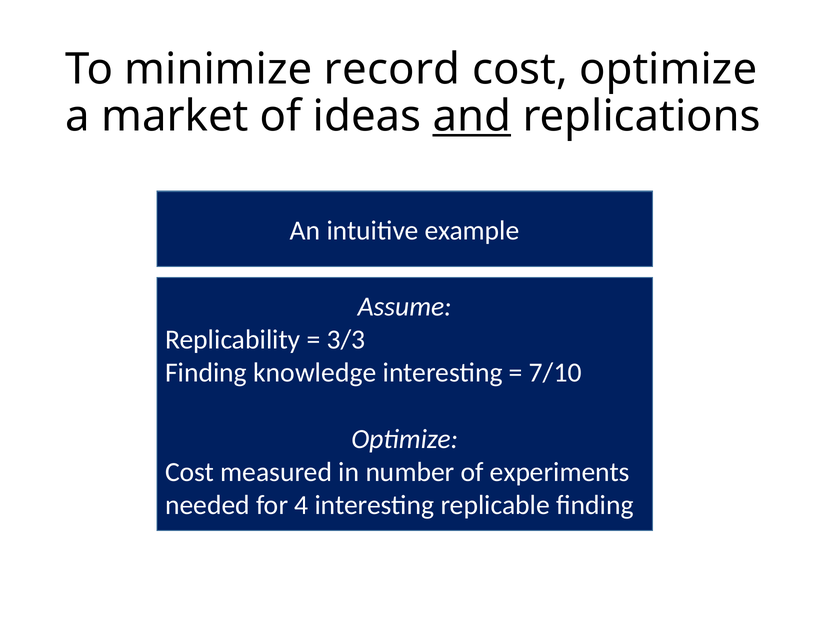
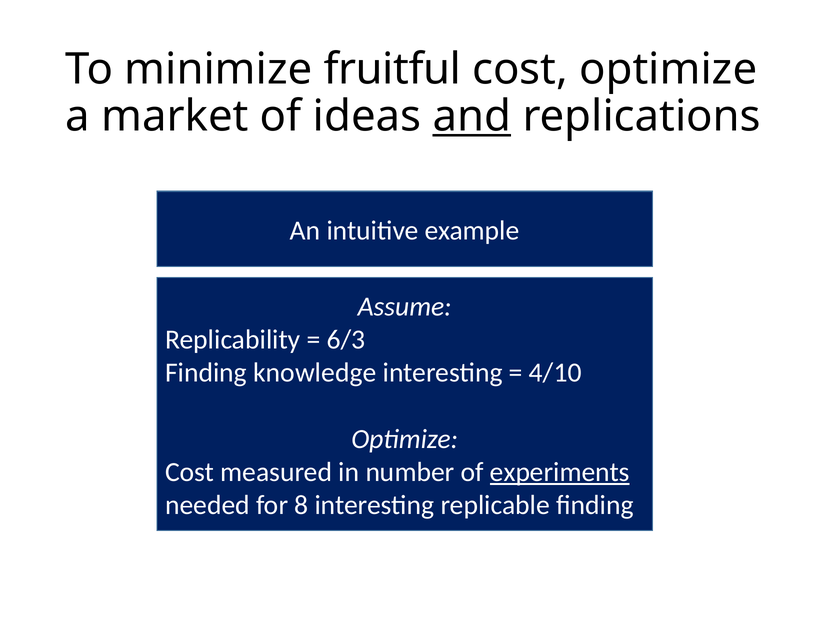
record: record -> fruitful (392, 69)
3/3: 3/3 -> 6/3 (346, 340)
7/10: 7/10 -> 4/10 (555, 373)
experiments underline: none -> present (560, 473)
4: 4 -> 8 (301, 506)
